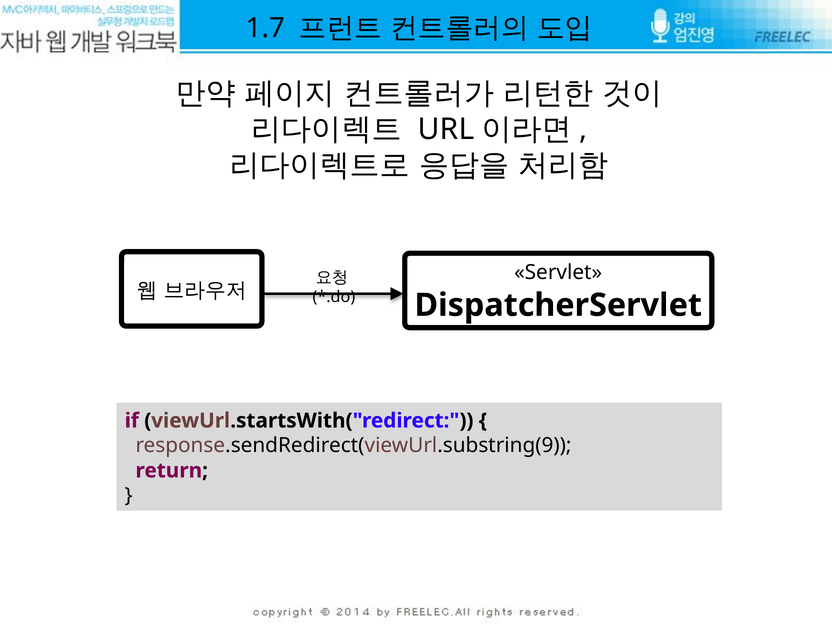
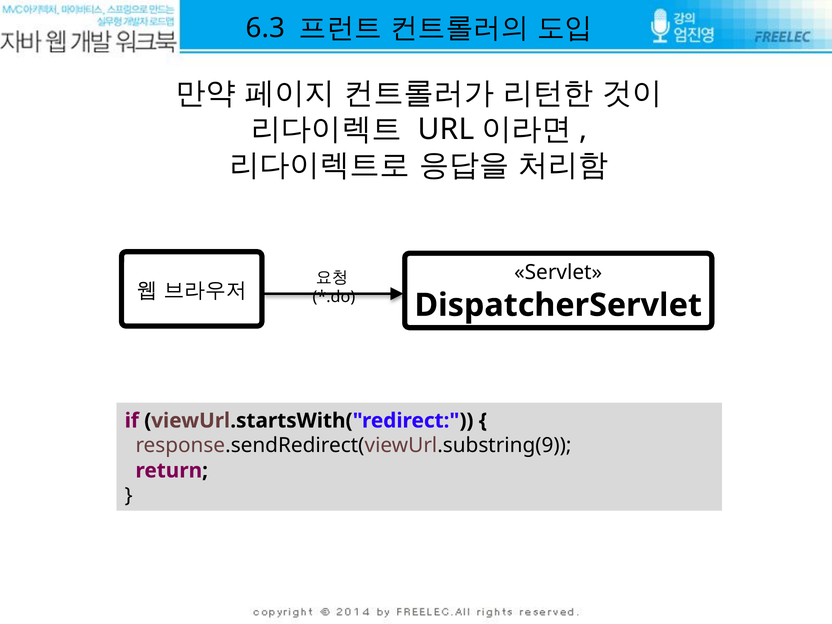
1.7: 1.7 -> 6.3 (265, 28)
